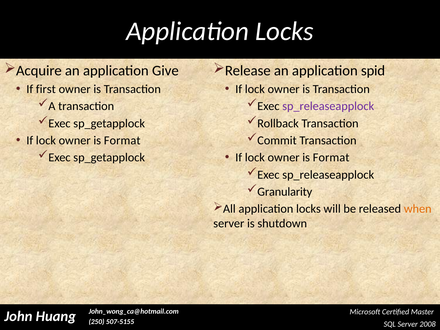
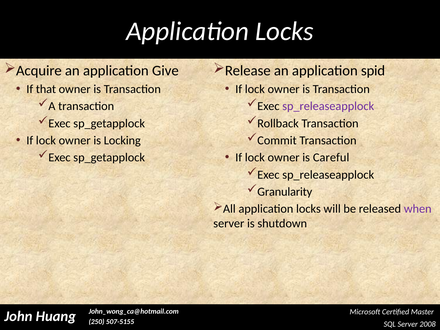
first: first -> that (46, 89)
Format: Format -> Locking (122, 140)
Format: Format -> Careful (331, 158)
when colour: orange -> purple (418, 209)
